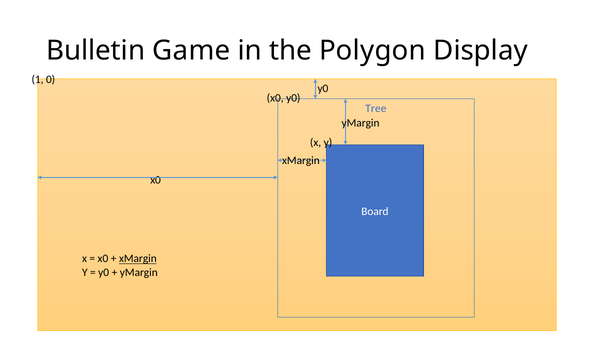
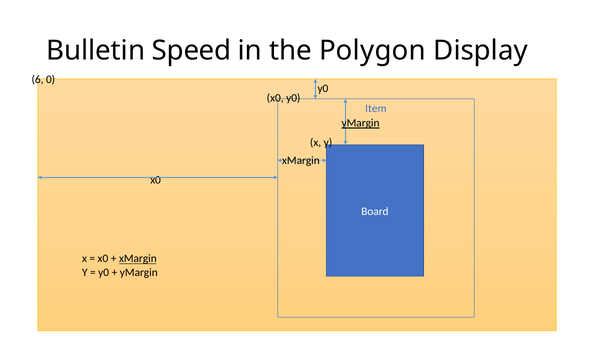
Game: Game -> Speed (192, 51)
1: 1 -> 6 (37, 80)
Tree: Tree -> Item (376, 109)
yMargin underline: none -> present (361, 123)
